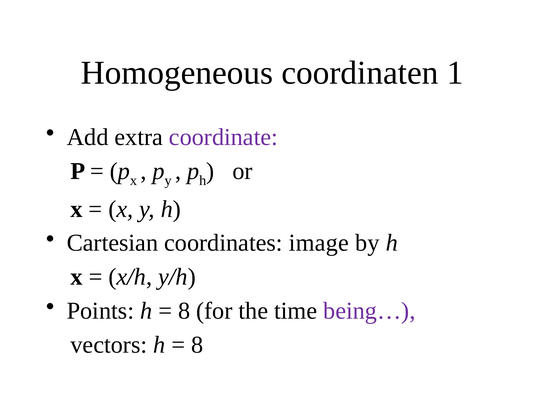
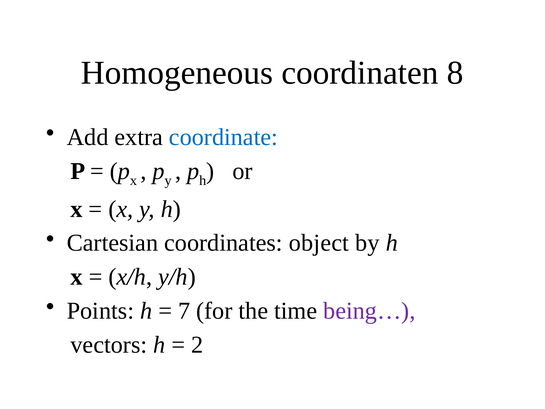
1: 1 -> 8 (455, 73)
coordinate colour: purple -> blue (223, 137)
image: image -> object (319, 243)
8: 8 -> 7 (184, 311)
8: 8 -> 2 (197, 345)
